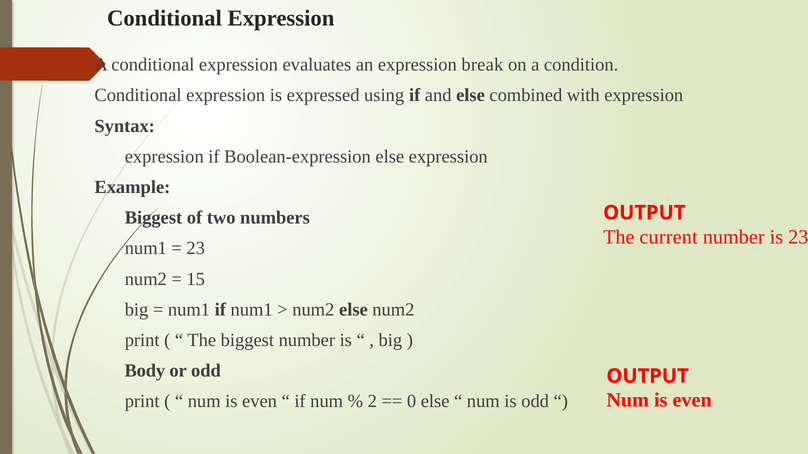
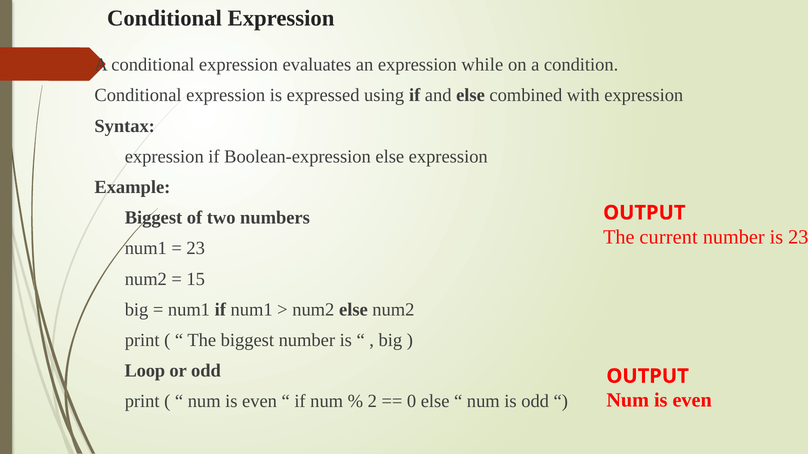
break: break -> while (482, 65)
Body: Body -> Loop (145, 371)
